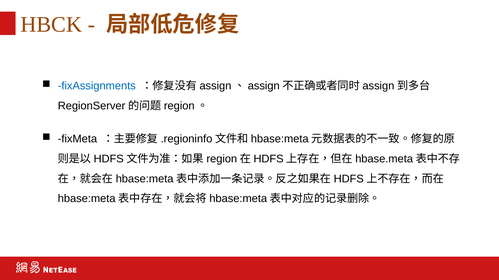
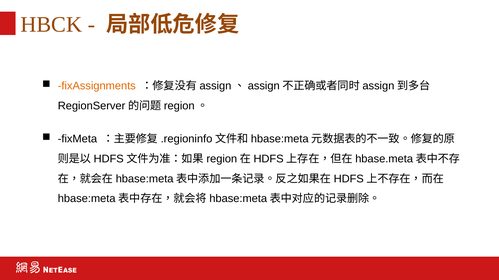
fixAssignments colour: blue -> orange (97, 86)
